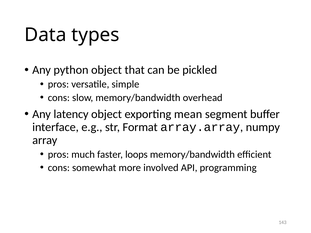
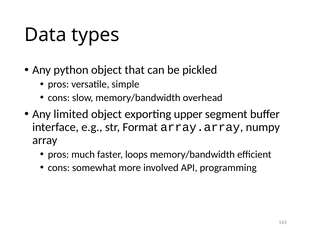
latency: latency -> limited (71, 114)
mean: mean -> upper (188, 114)
